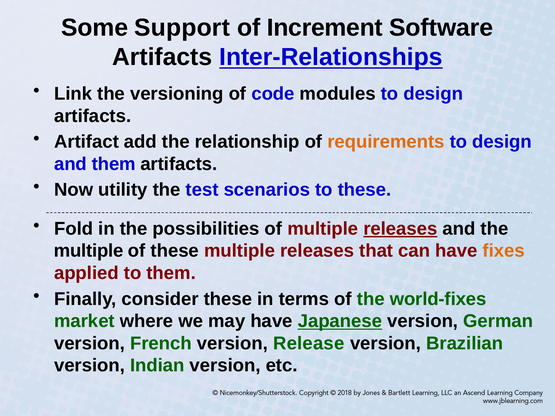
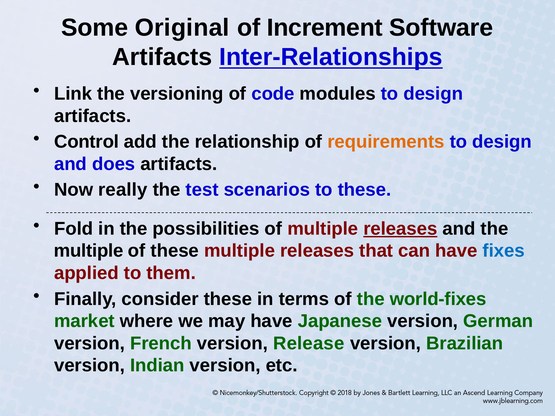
Support: Support -> Original (182, 28)
Artifact: Artifact -> Control (87, 142)
and them: them -> does (114, 164)
utility: utility -> really (123, 190)
fixes colour: orange -> blue (504, 251)
Japanese underline: present -> none (340, 321)
